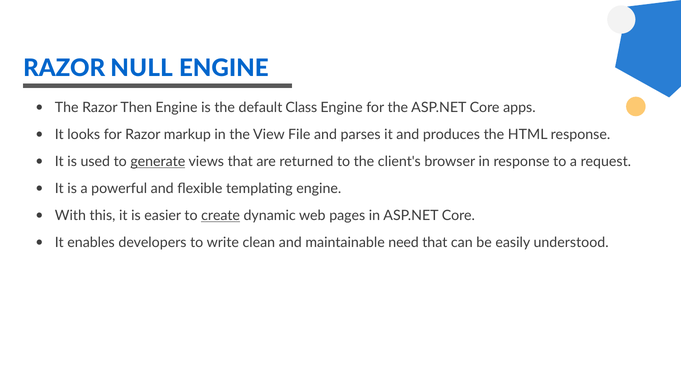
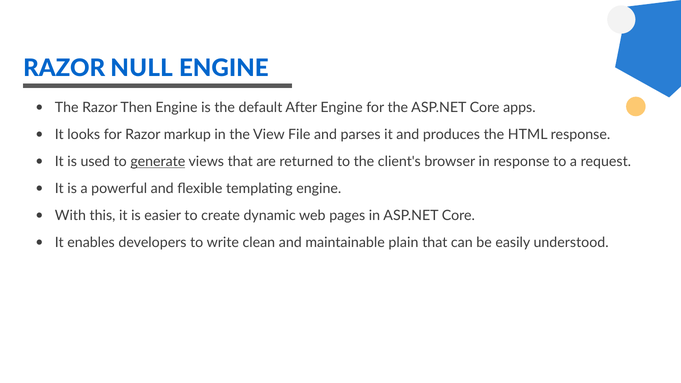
Class: Class -> After (301, 108)
create underline: present -> none (221, 216)
need: need -> plain (403, 243)
